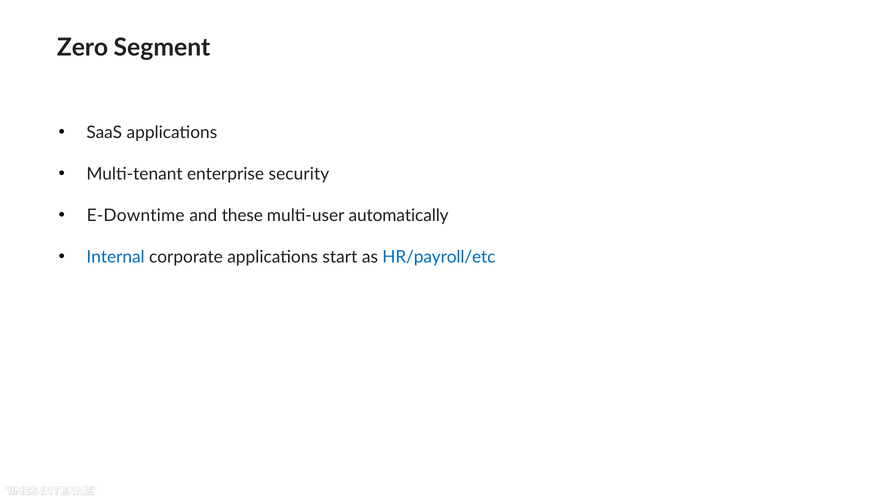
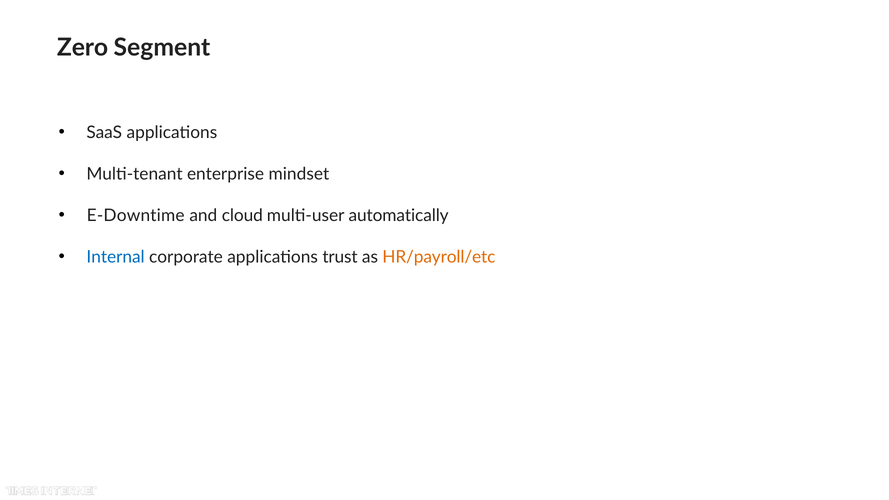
security: security -> mindset (299, 174)
these: these -> cloud (242, 215)
start: start -> trust (340, 257)
HR/payroll/etc colour: blue -> orange (439, 257)
